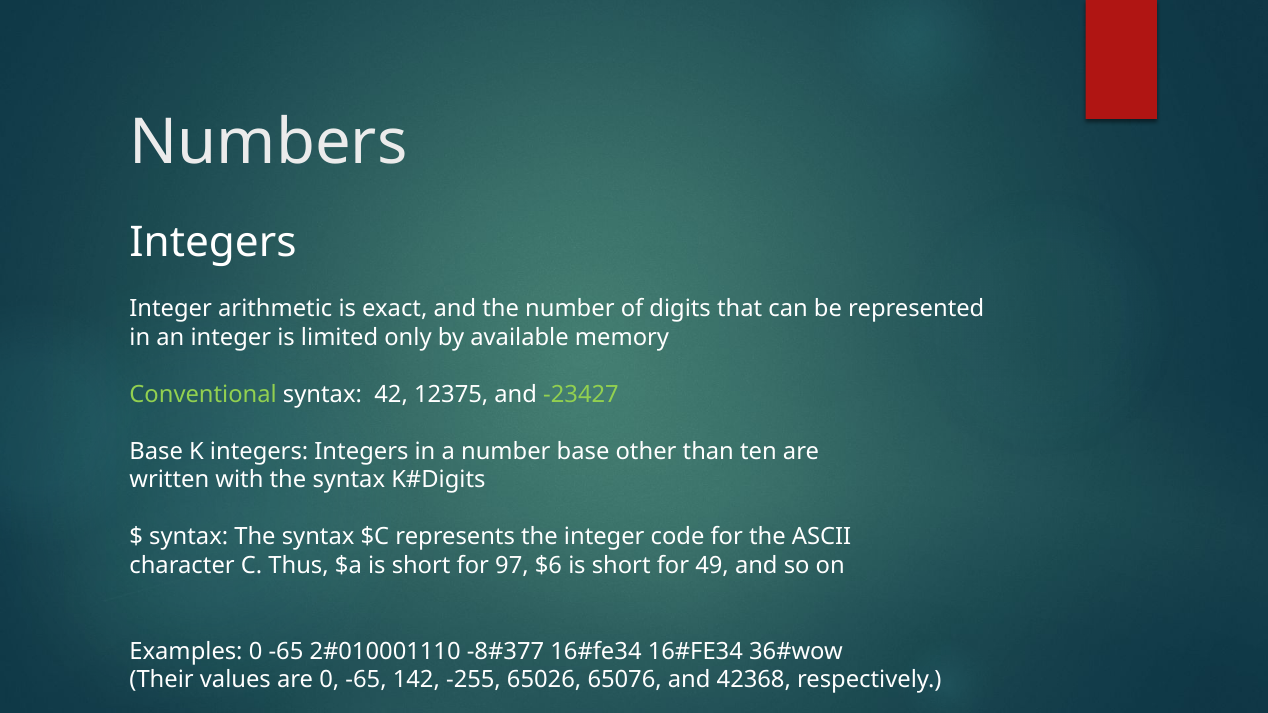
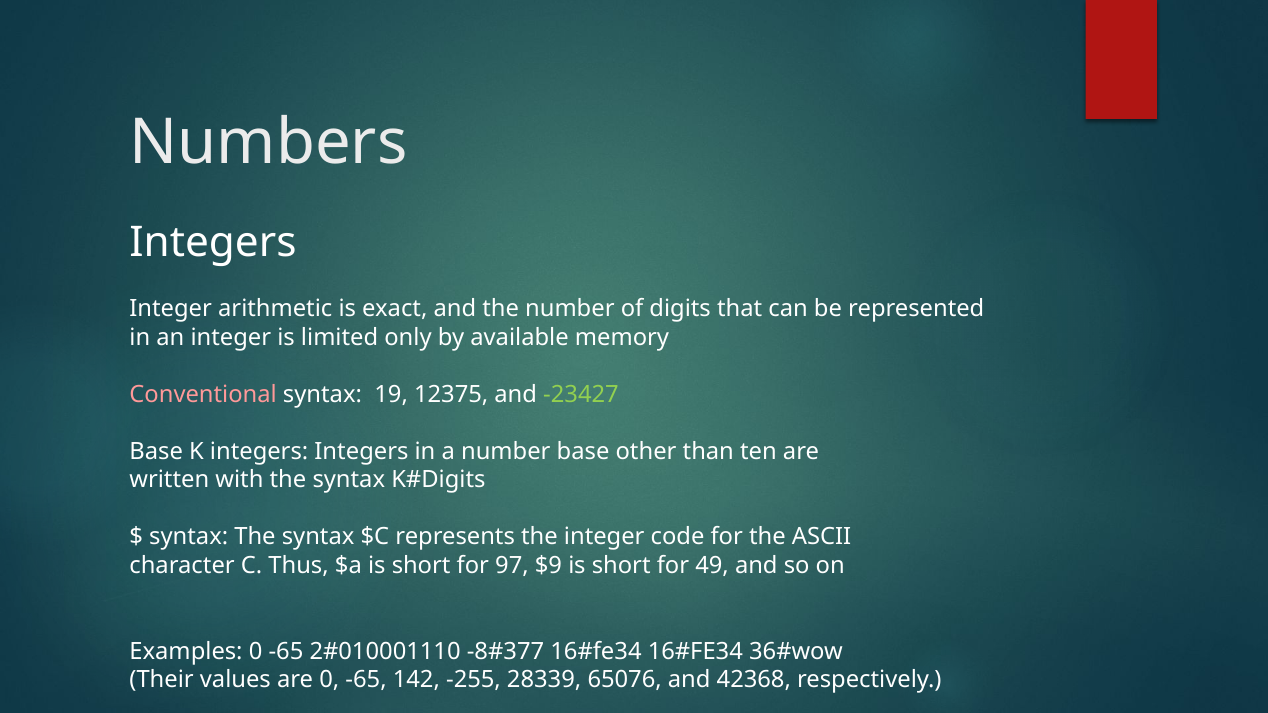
Conventional colour: light green -> pink (203, 395)
42: 42 -> 19 (391, 395)
$6: $6 -> $9 (548, 566)
65026: 65026 -> 28339 (544, 680)
